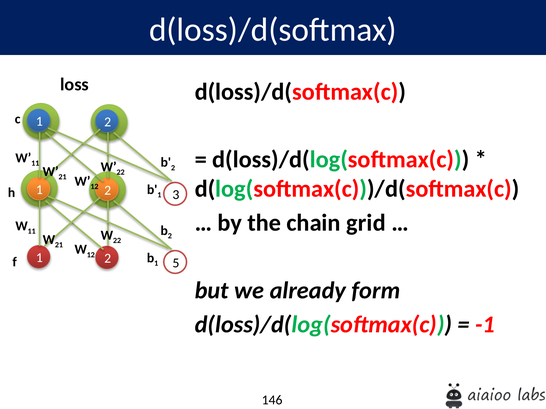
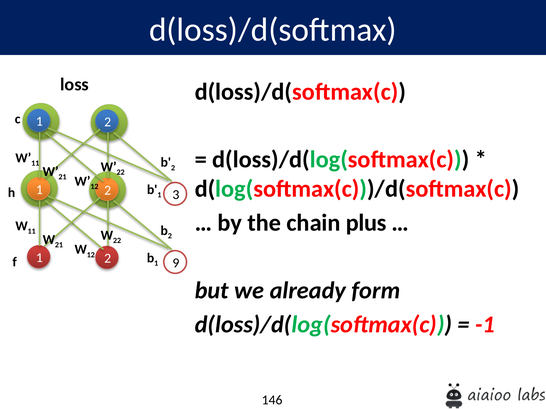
grid: grid -> plus (366, 223)
5: 5 -> 9 (176, 263)
